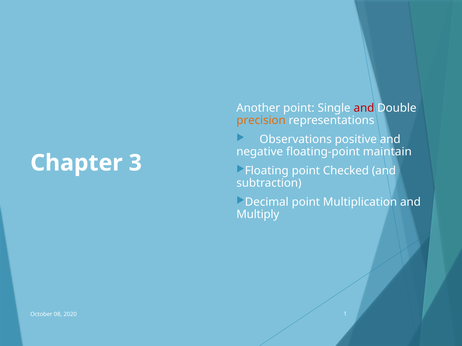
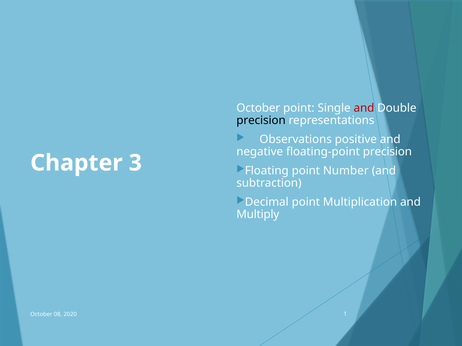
Another: Another -> October (258, 108)
precision colour: orange -> black (261, 121)
floating-point maintain: maintain -> precision (387, 152)
Checked: Checked -> Number (346, 171)
